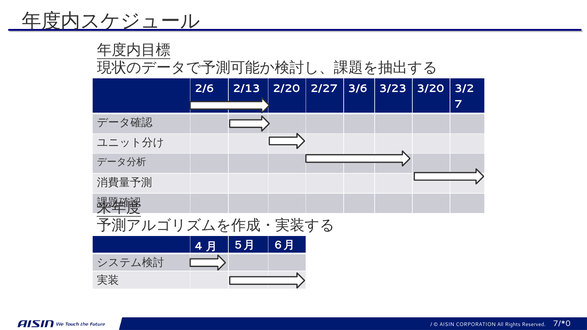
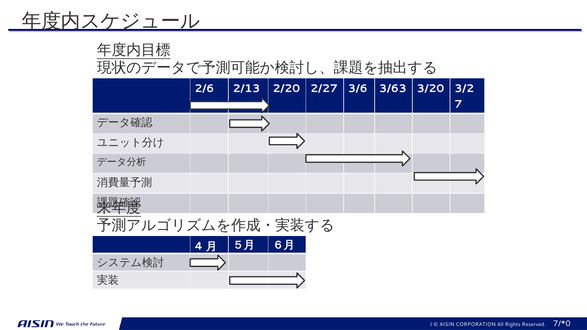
3/23: 3/23 -> 3/63 (393, 89)
